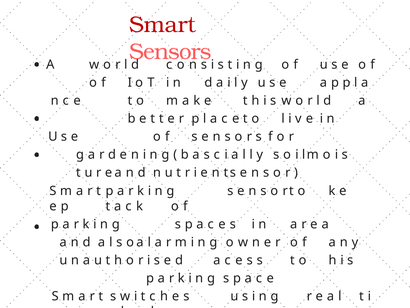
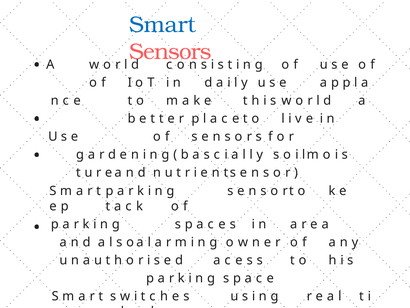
Smart colour: red -> blue (163, 25)
